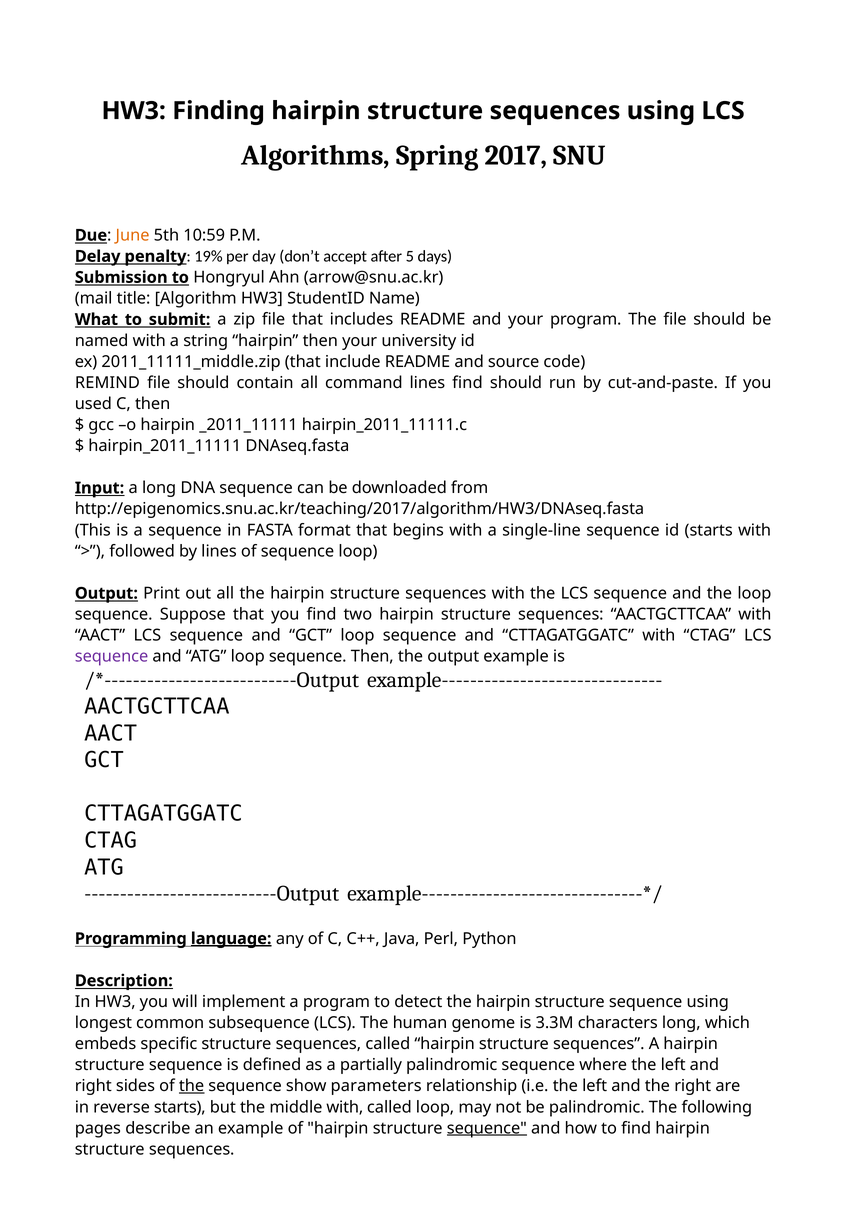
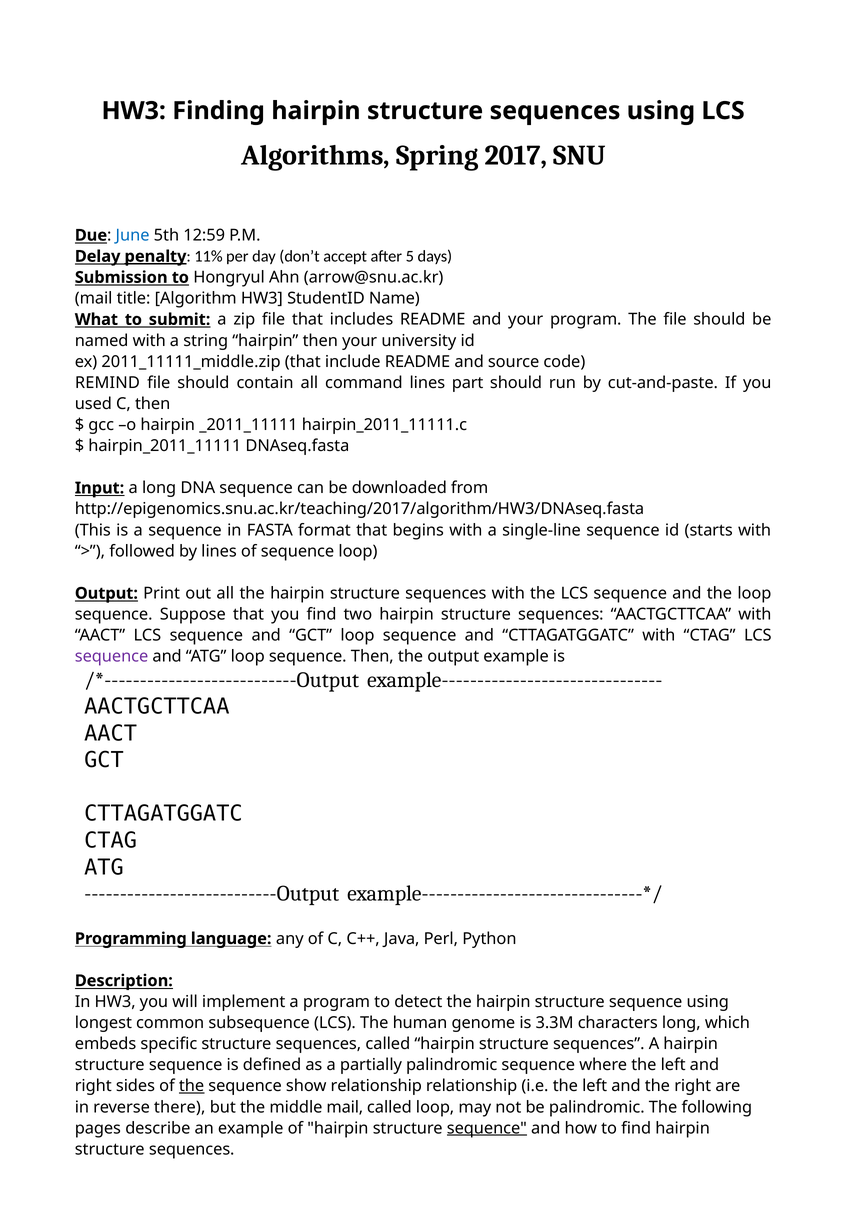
June colour: orange -> blue (133, 235)
10:59: 10:59 -> 12:59 (204, 235)
penalty underline: none -> present (155, 256)
19%: 19% -> 11% (208, 256)
lines find: find -> part (468, 383)
language underline: present -> none (231, 939)
show parameters: parameters -> relationship (376, 1087)
reverse starts: starts -> there (180, 1108)
middle with: with -> mail (345, 1108)
